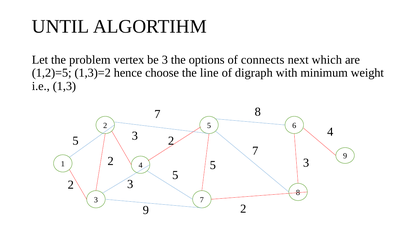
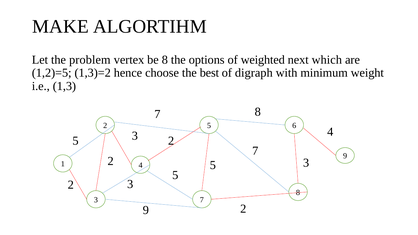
UNTIL: UNTIL -> MAKE (61, 26)
be 3: 3 -> 8 (165, 60)
connects: connects -> weighted (263, 60)
line: line -> best (209, 73)
